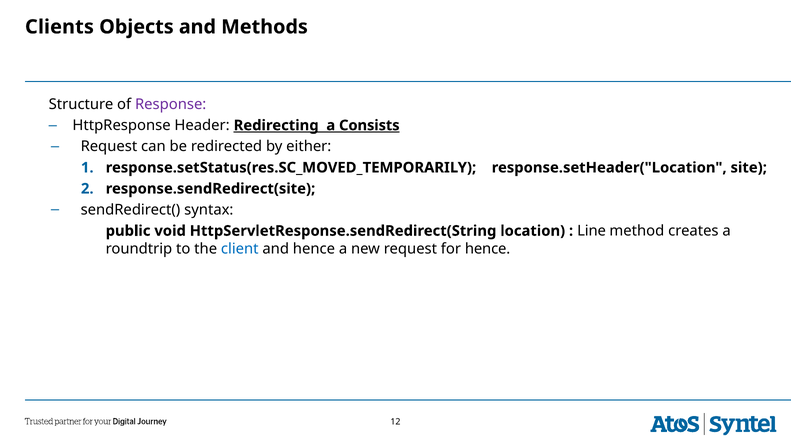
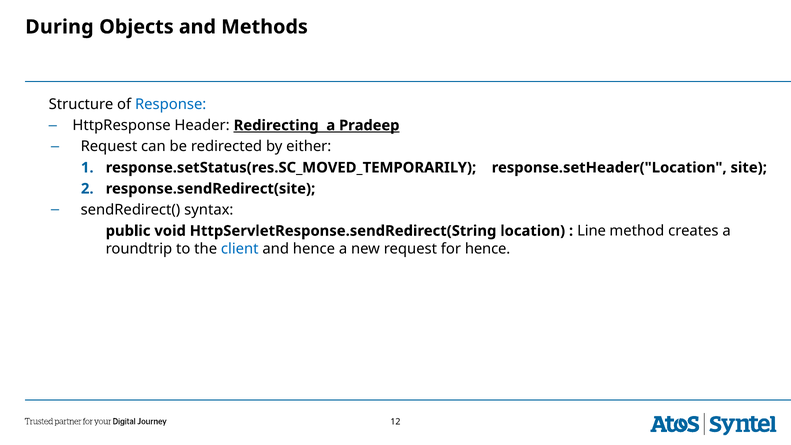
Clients: Clients -> During (59, 27)
Response colour: purple -> blue (171, 104)
Consists: Consists -> Pradeep (369, 125)
